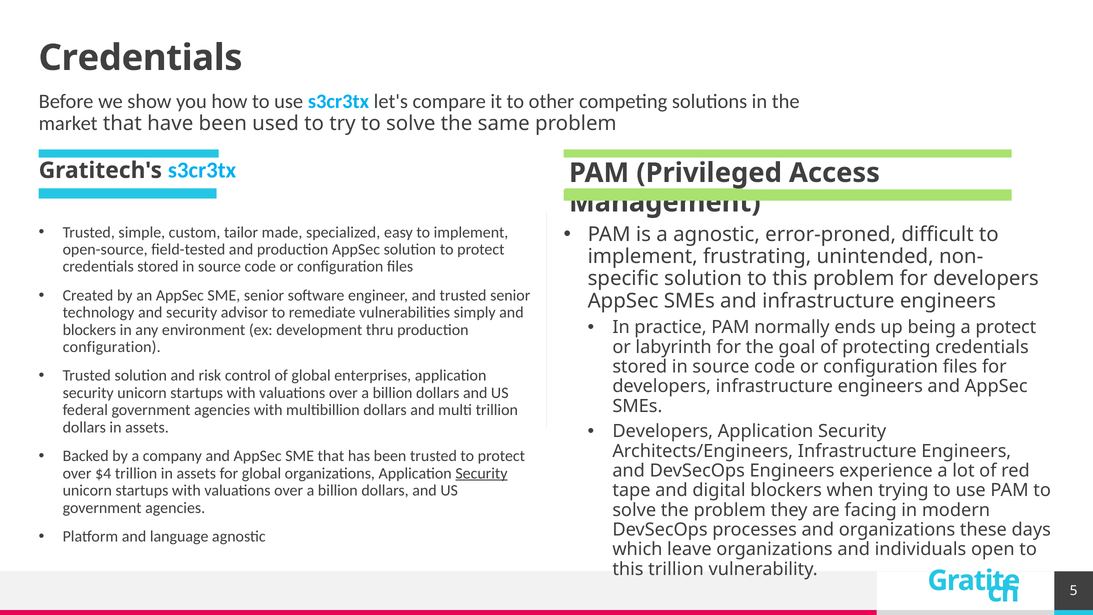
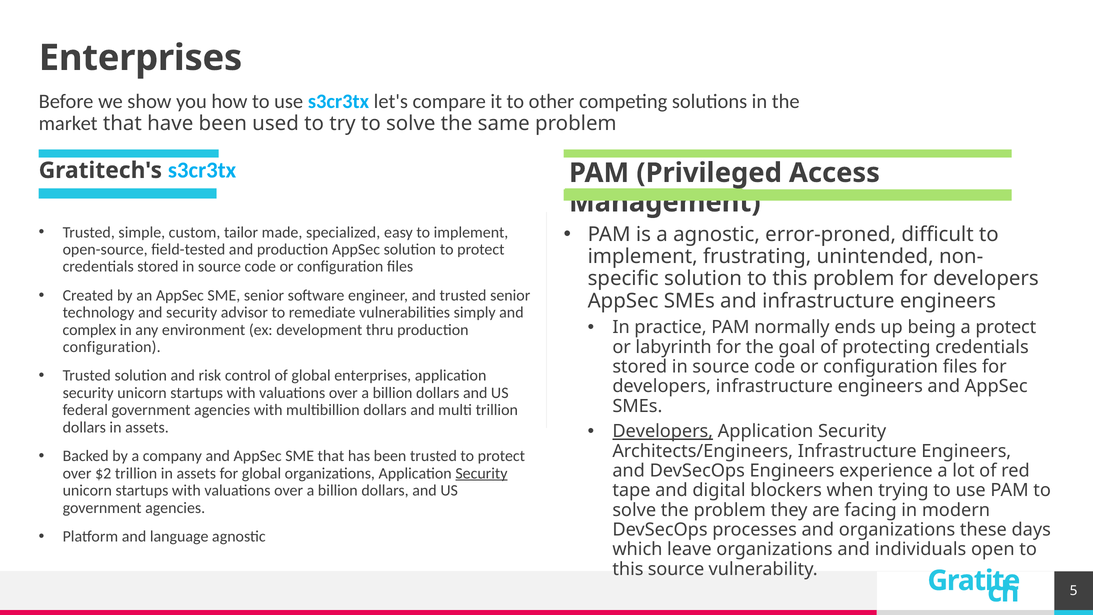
Credentials: Credentials -> Enterprises (140, 58)
blockers: blockers -> complex (89, 330)
Developers underline: none -> present (663, 431)
$4: $4 -> $2 (103, 473)
this trillion: trillion -> source (676, 569)
